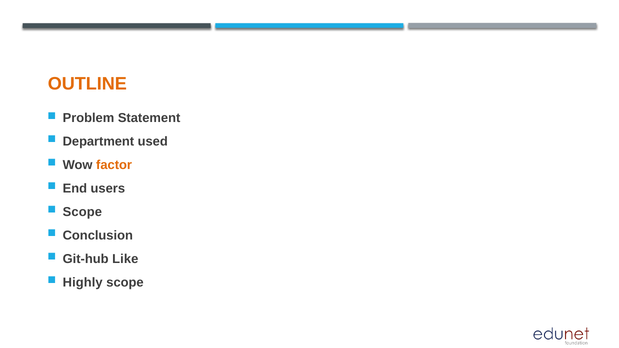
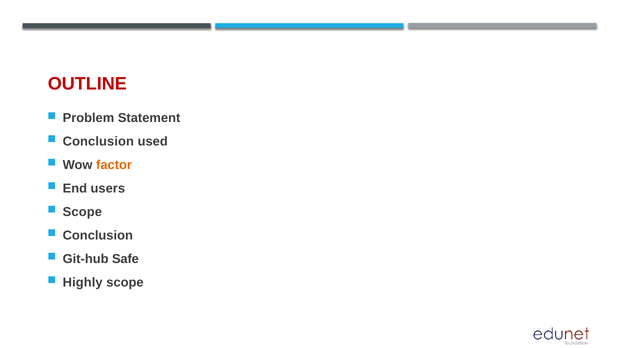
OUTLINE colour: orange -> red (87, 84)
Department: Department -> Conclusion (98, 142)
Like: Like -> Safe (125, 259)
